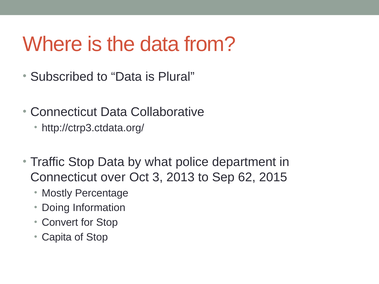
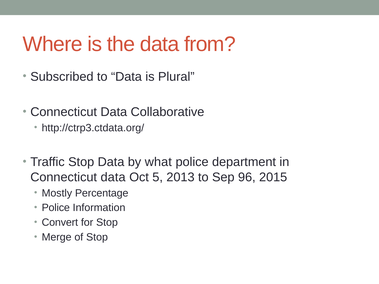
over: over -> data (113, 177)
3: 3 -> 5 (158, 177)
62: 62 -> 96 (247, 177)
Doing: Doing -> Police (56, 208)
Capita: Capita -> Merge (57, 237)
